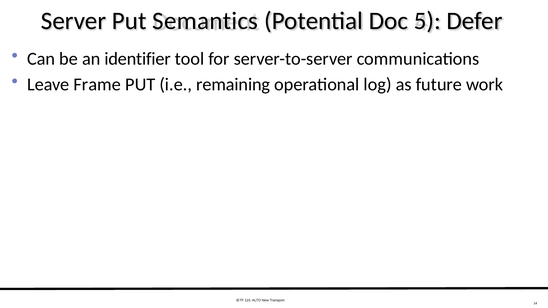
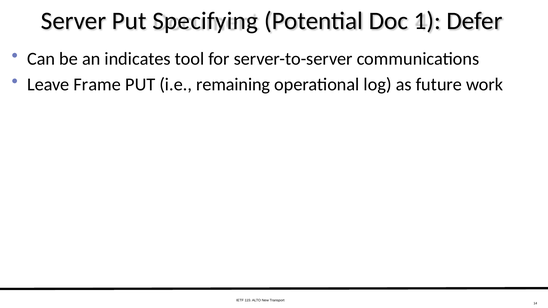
Semantics: Semantics -> Specifying (205, 21)
5: 5 -> 1 (427, 21)
identifier: identifier -> indicates (138, 59)
